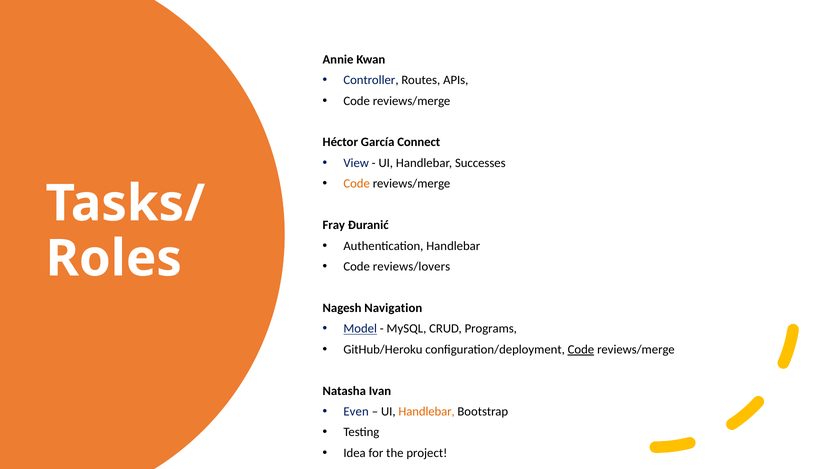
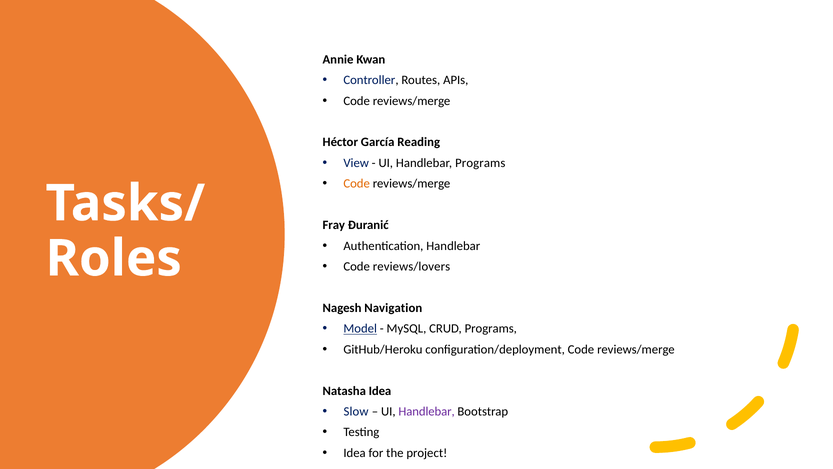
Connect: Connect -> Reading (419, 142)
Handlebar Successes: Successes -> Programs (480, 163)
Code underline: present -> none (581, 349)
Natasha Ivan: Ivan -> Idea (380, 390)
Even: Even -> Slow (356, 411)
Handlebar colour: orange -> purple (427, 411)
